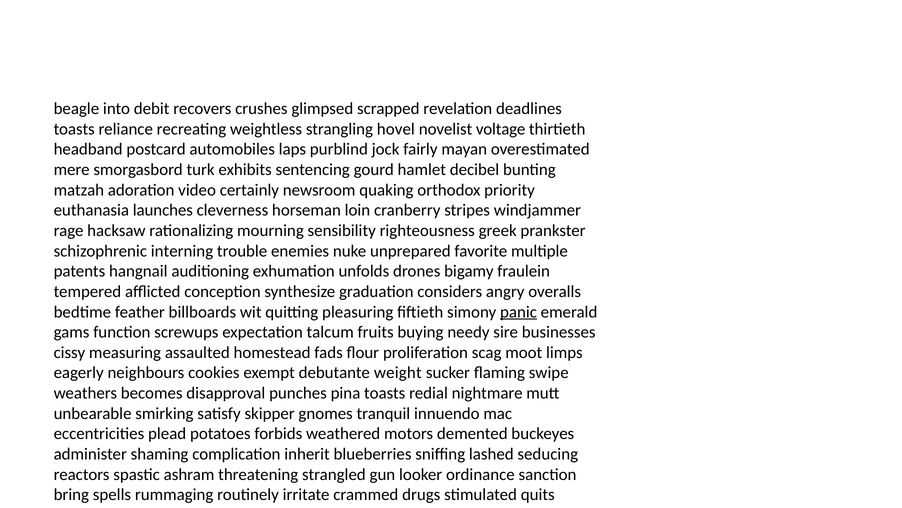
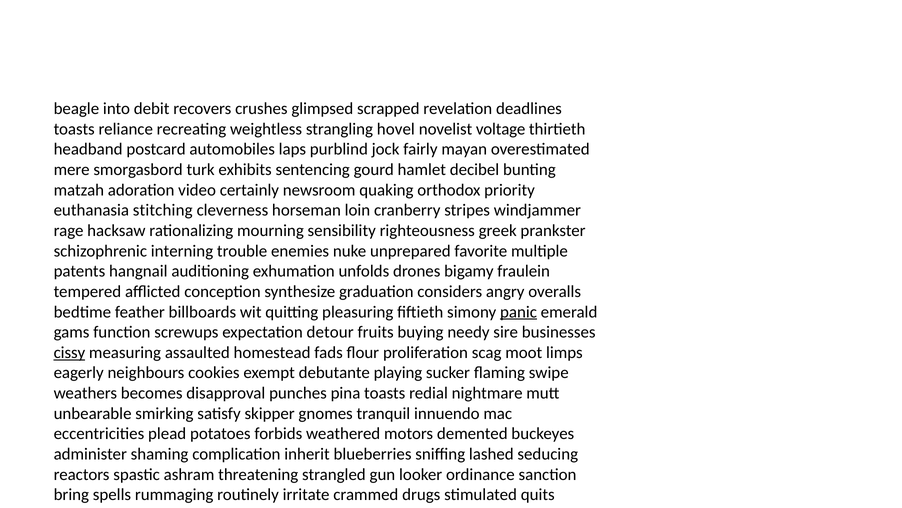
euthanasia launches: launches -> stitching (163, 210)
talcum: talcum -> detour (330, 332)
cissy underline: none -> present (69, 352)
weight: weight -> playing (398, 372)
